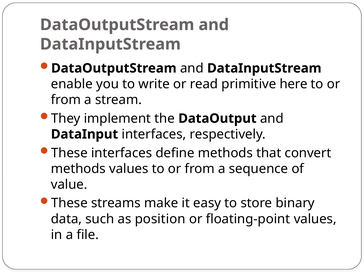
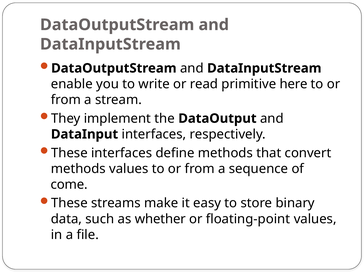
value: value -> come (69, 184)
position: position -> whether (160, 219)
